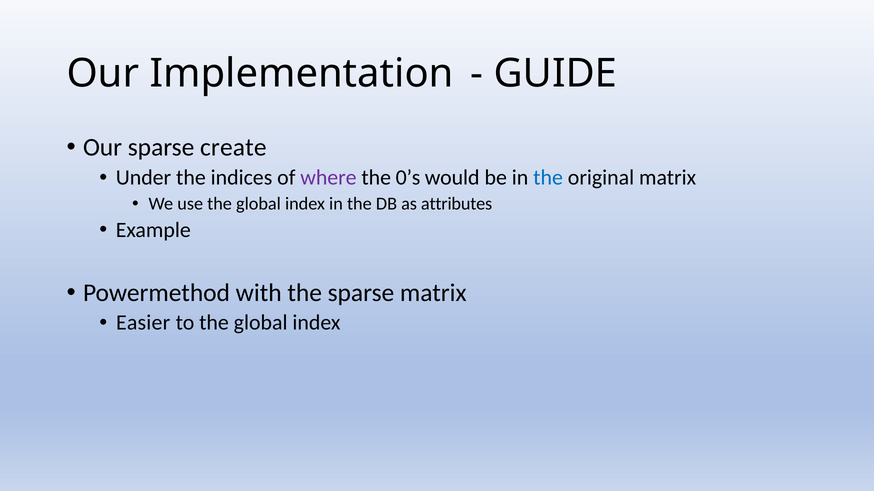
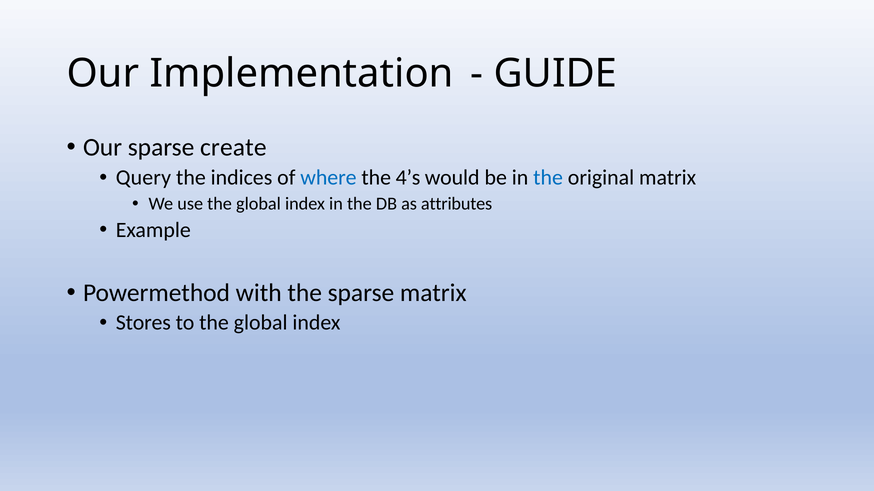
Under: Under -> Query (143, 178)
where colour: purple -> blue (328, 178)
0’s: 0’s -> 4’s (408, 178)
Easier: Easier -> Stores (143, 323)
